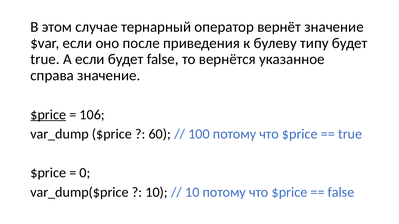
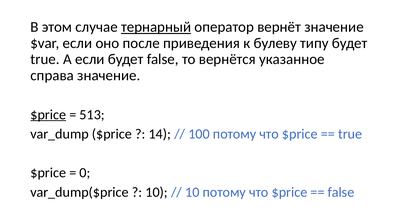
тернарный underline: none -> present (156, 27)
106: 106 -> 513 (92, 115)
60: 60 -> 14 (160, 134)
